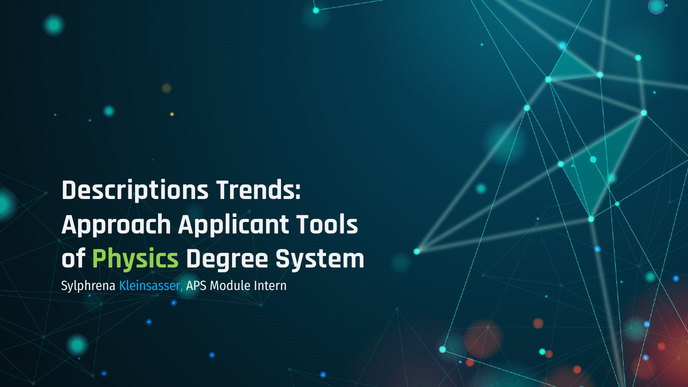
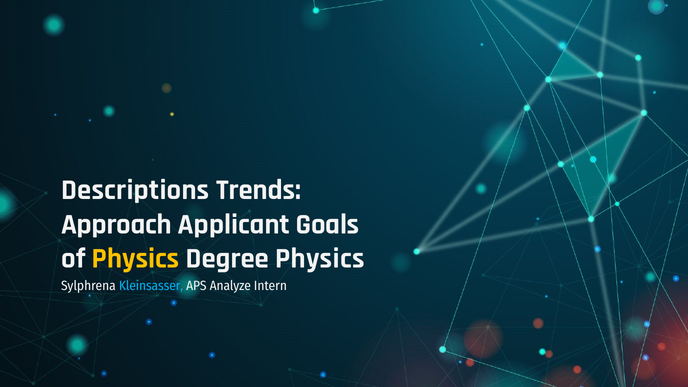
Tools: Tools -> Goals (328, 224)
Physics colour: light green -> yellow (136, 259)
Degree System: System -> Physics (320, 259)
Module: Module -> Analyze (230, 286)
